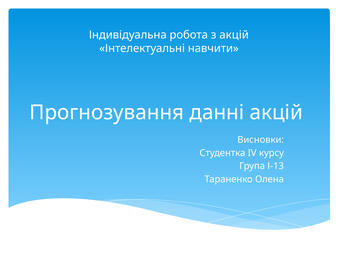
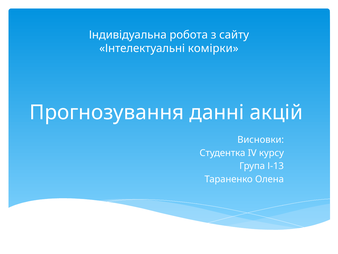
з акцій: акцій -> сайту (234, 35)
навчити: навчити -> комірки (213, 48)
